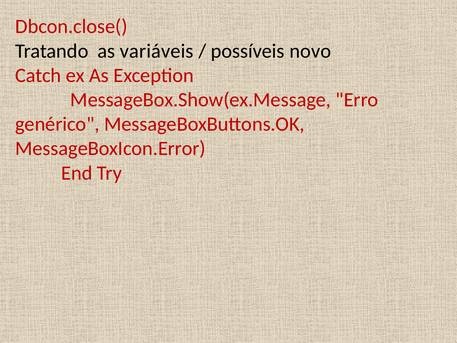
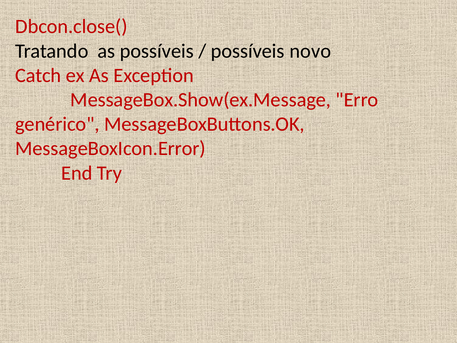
as variáveis: variáveis -> possíveis (157, 51)
